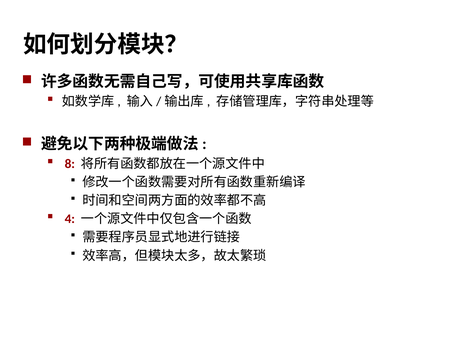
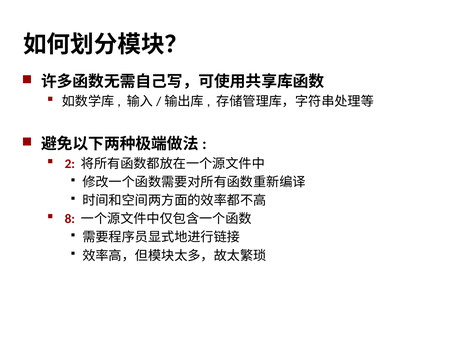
8: 8 -> 2 (70, 164)
4: 4 -> 8 (70, 219)
